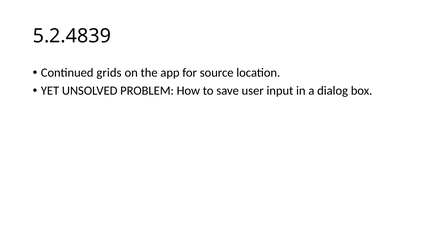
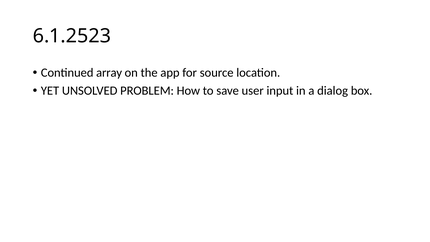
5.2.4839: 5.2.4839 -> 6.1.2523 (72, 36)
grids: grids -> array (109, 73)
